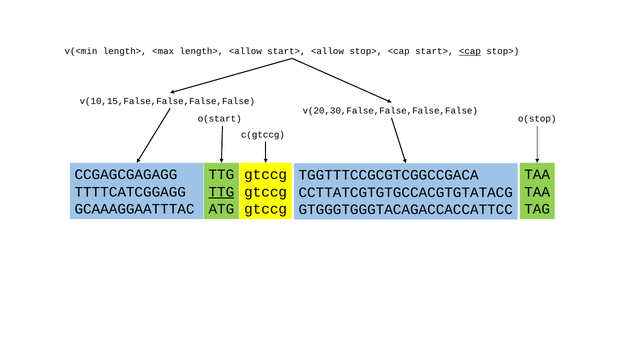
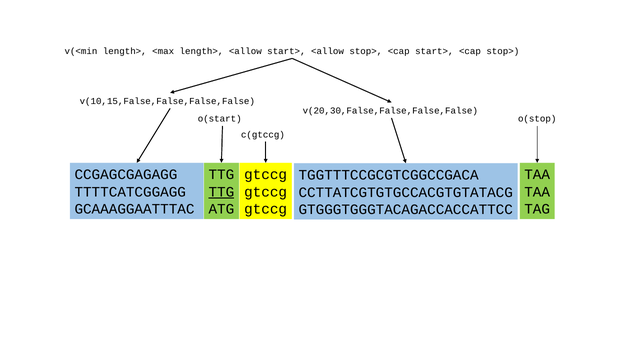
<cap underline: present -> none (470, 51)
